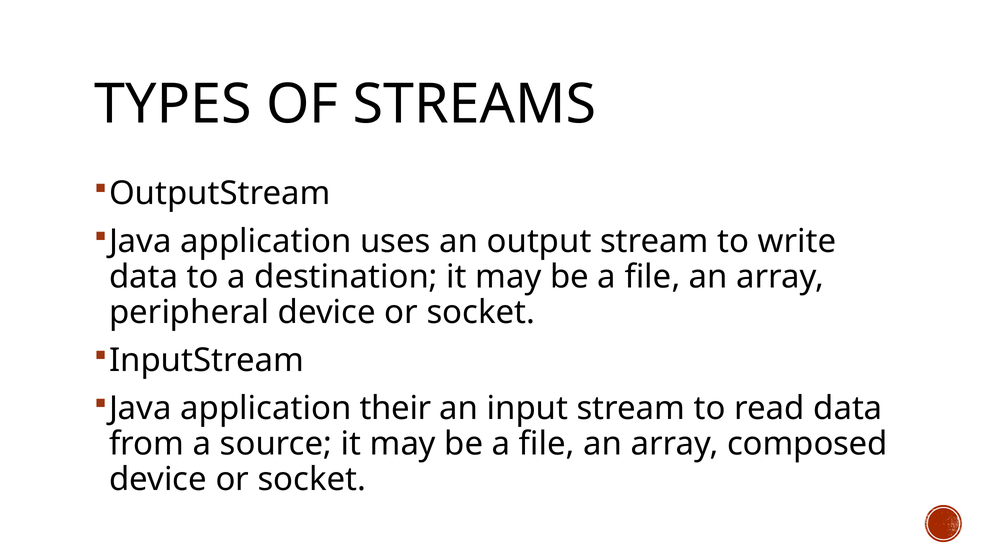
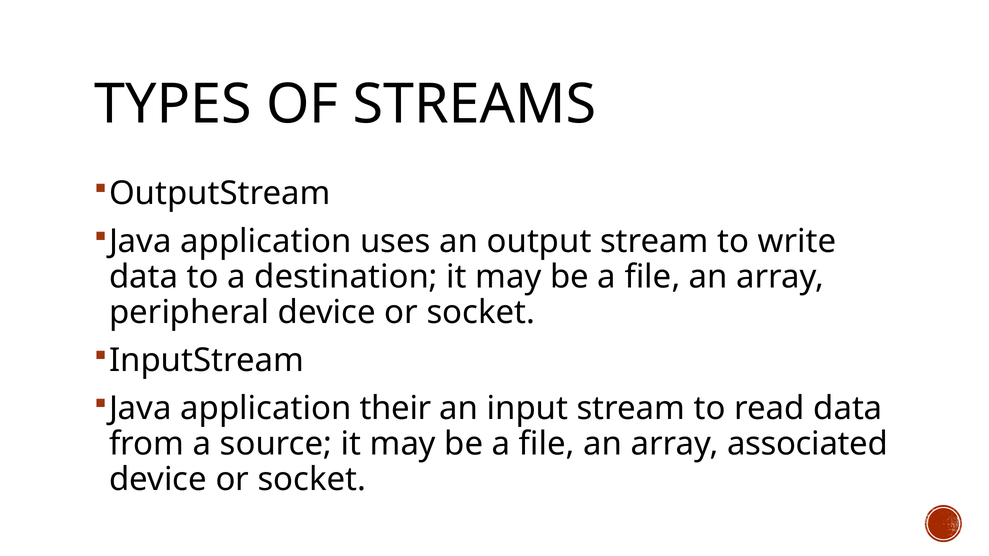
composed: composed -> associated (808, 444)
